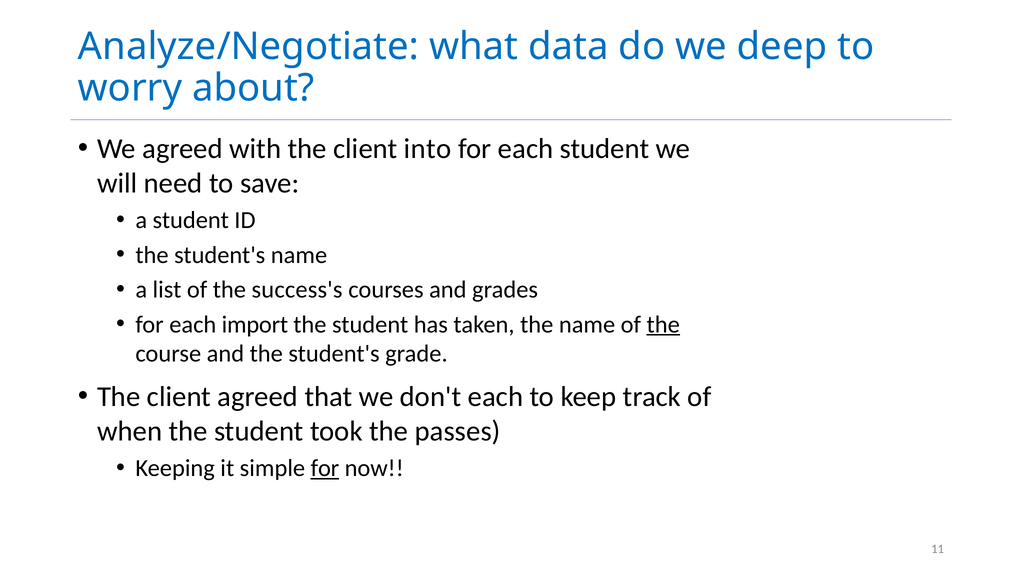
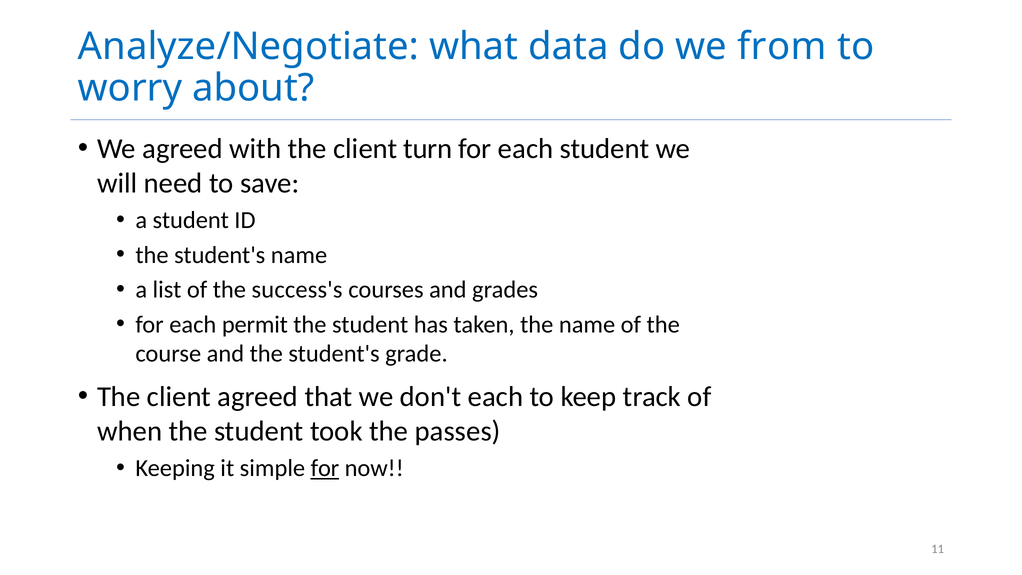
deep: deep -> from (782, 46)
into: into -> turn (428, 149)
import: import -> permit (255, 324)
the underline: present -> none (663, 324)
